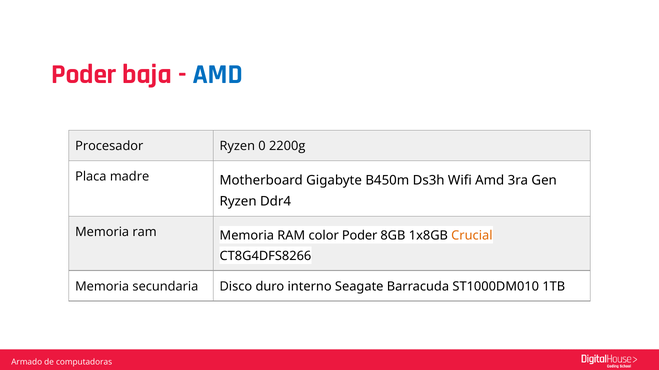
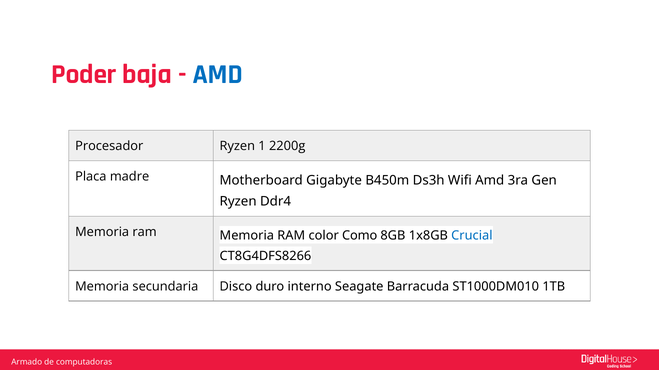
0: 0 -> 1 (262, 146)
color Poder: Poder -> Como (360, 236)
Crucial colour: orange -> blue (472, 236)
